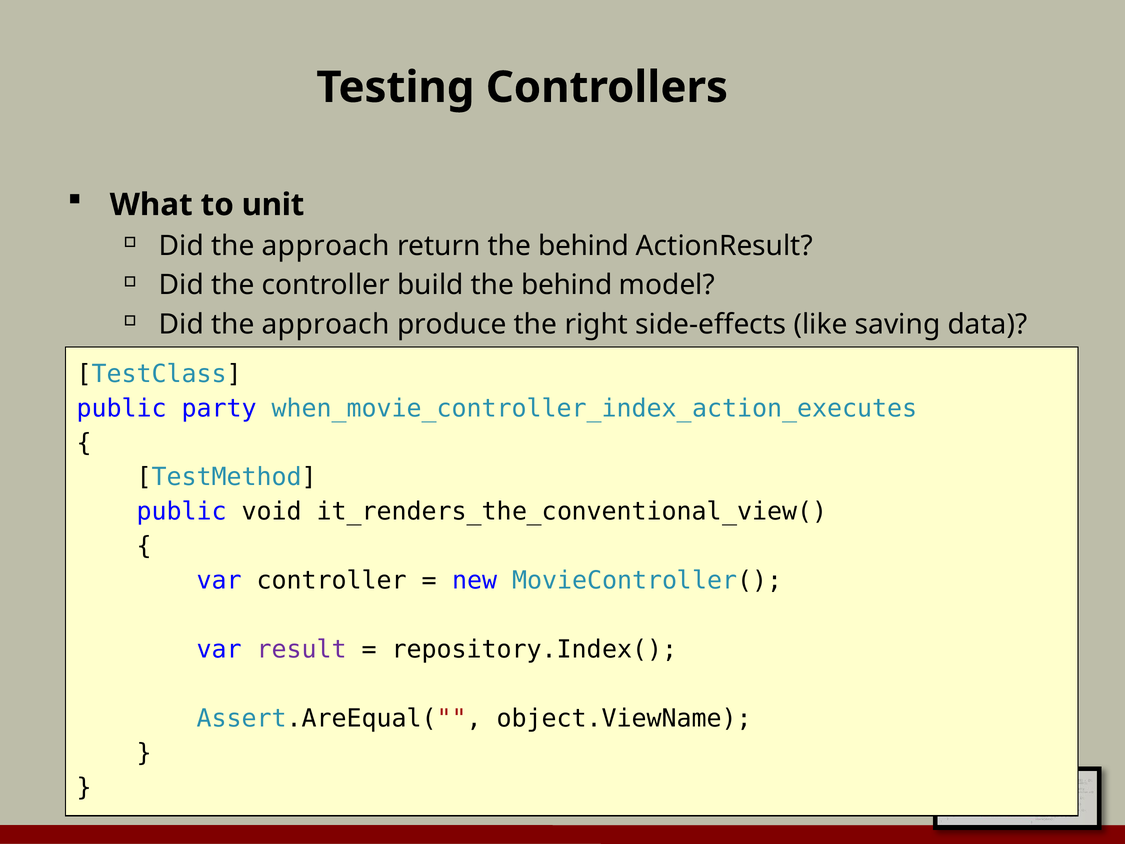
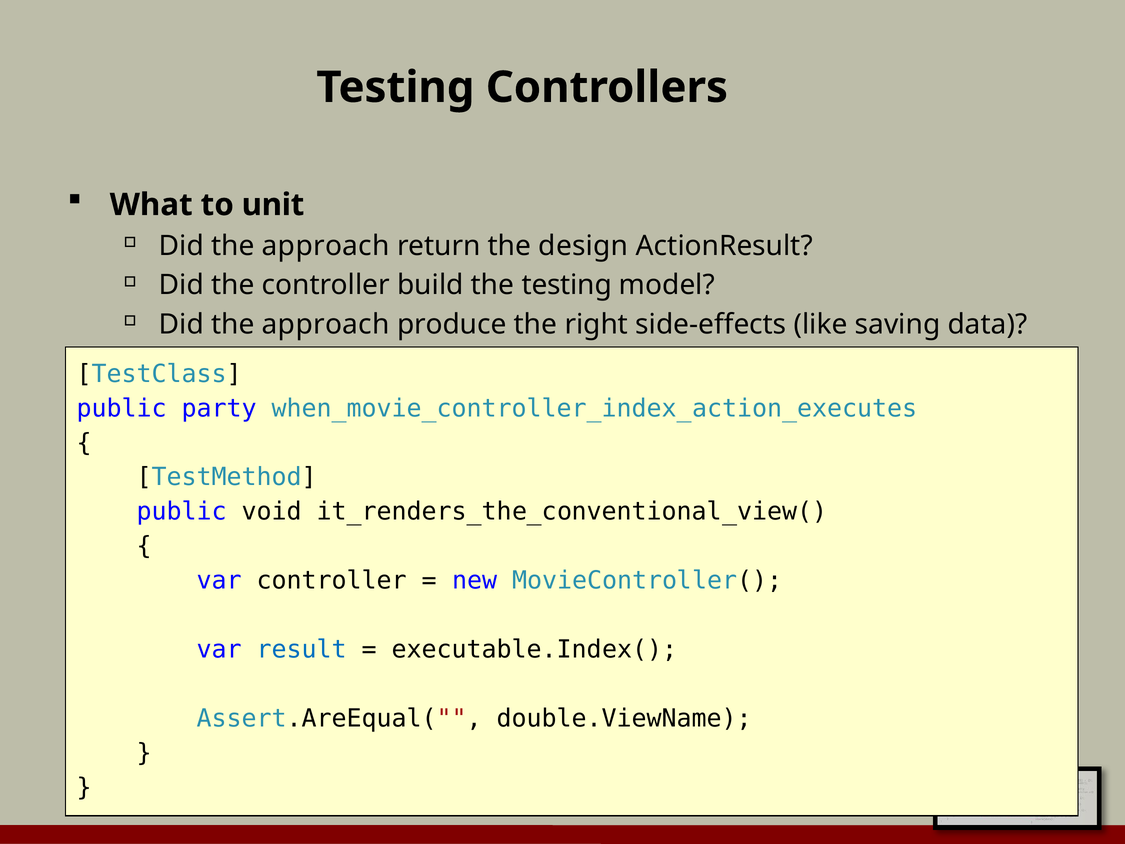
return the behind: behind -> design (583, 246)
build the behind: behind -> testing (567, 285)
result colour: purple -> blue (302, 649)
repository.Index(: repository.Index( -> executable.Index( (534, 649)
object.ViewName: object.ViewName -> double.ViewName (624, 718)
